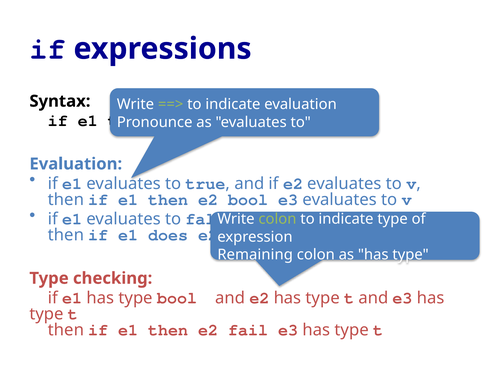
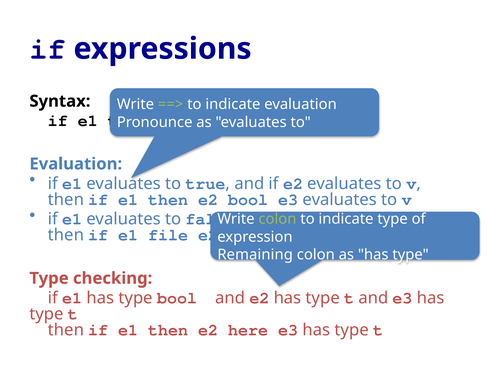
does: does -> file (168, 235)
fail: fail -> here (248, 330)
